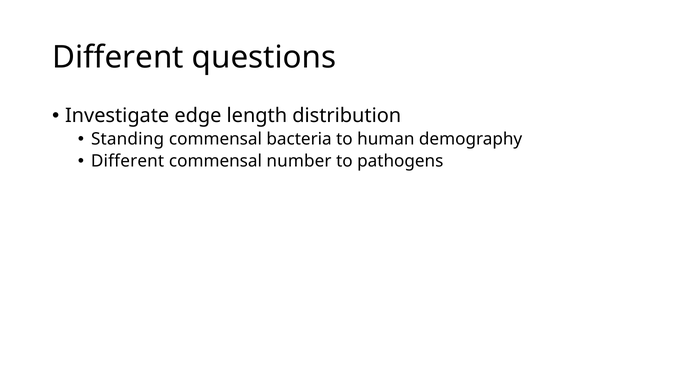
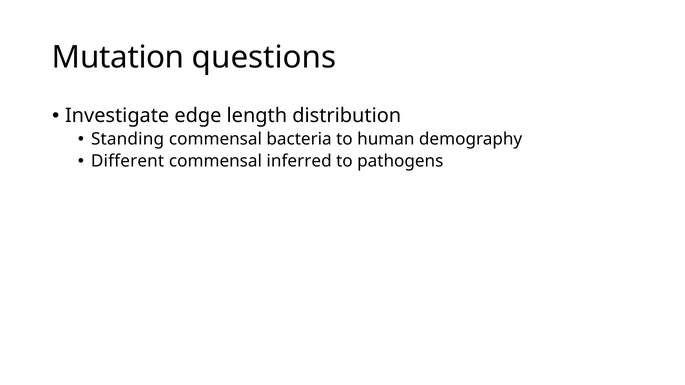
Different: Different -> Mutation (118, 58)
number: number -> inferred (299, 161)
